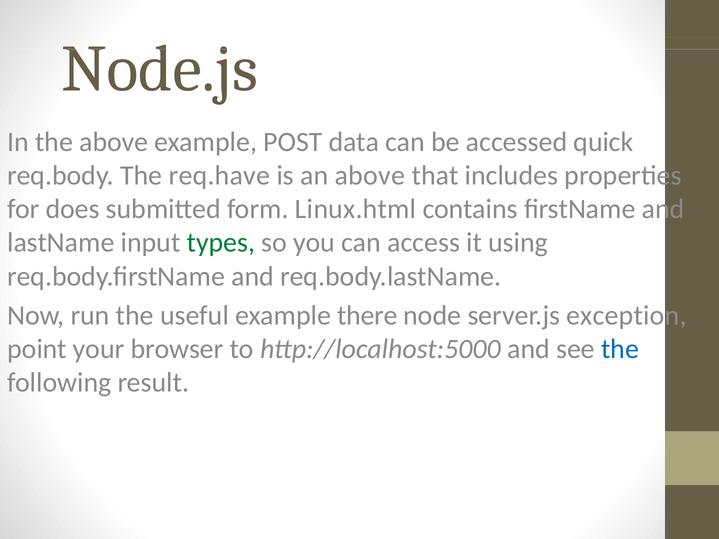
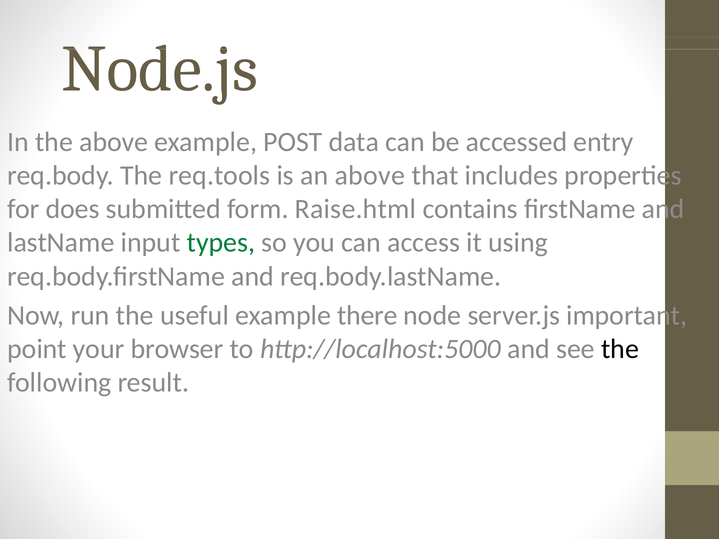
quick: quick -> entry (603, 142)
req.have: req.have -> req.tools (219, 176)
Linux.html: Linux.html -> Raise.html (356, 209)
exception: exception -> important (627, 316)
the colour: blue -> black (620, 349)
